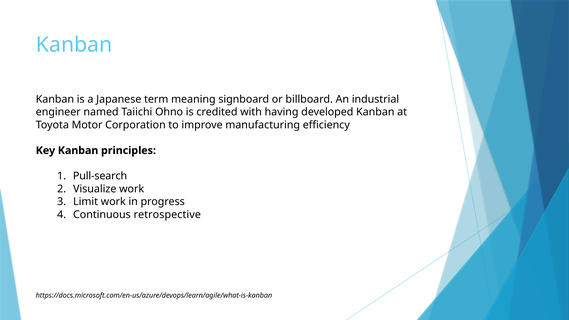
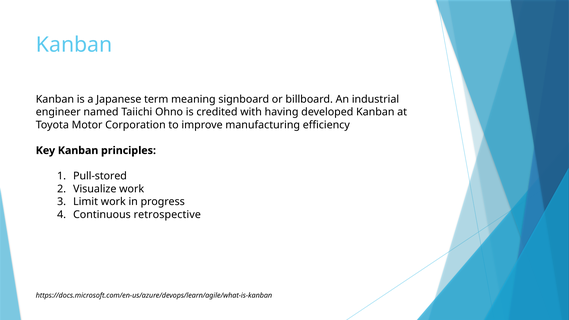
Pull-search: Pull-search -> Pull-stored (100, 176)
